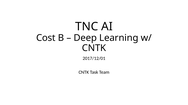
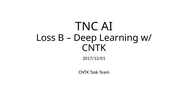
Cost: Cost -> Loss (46, 38)
